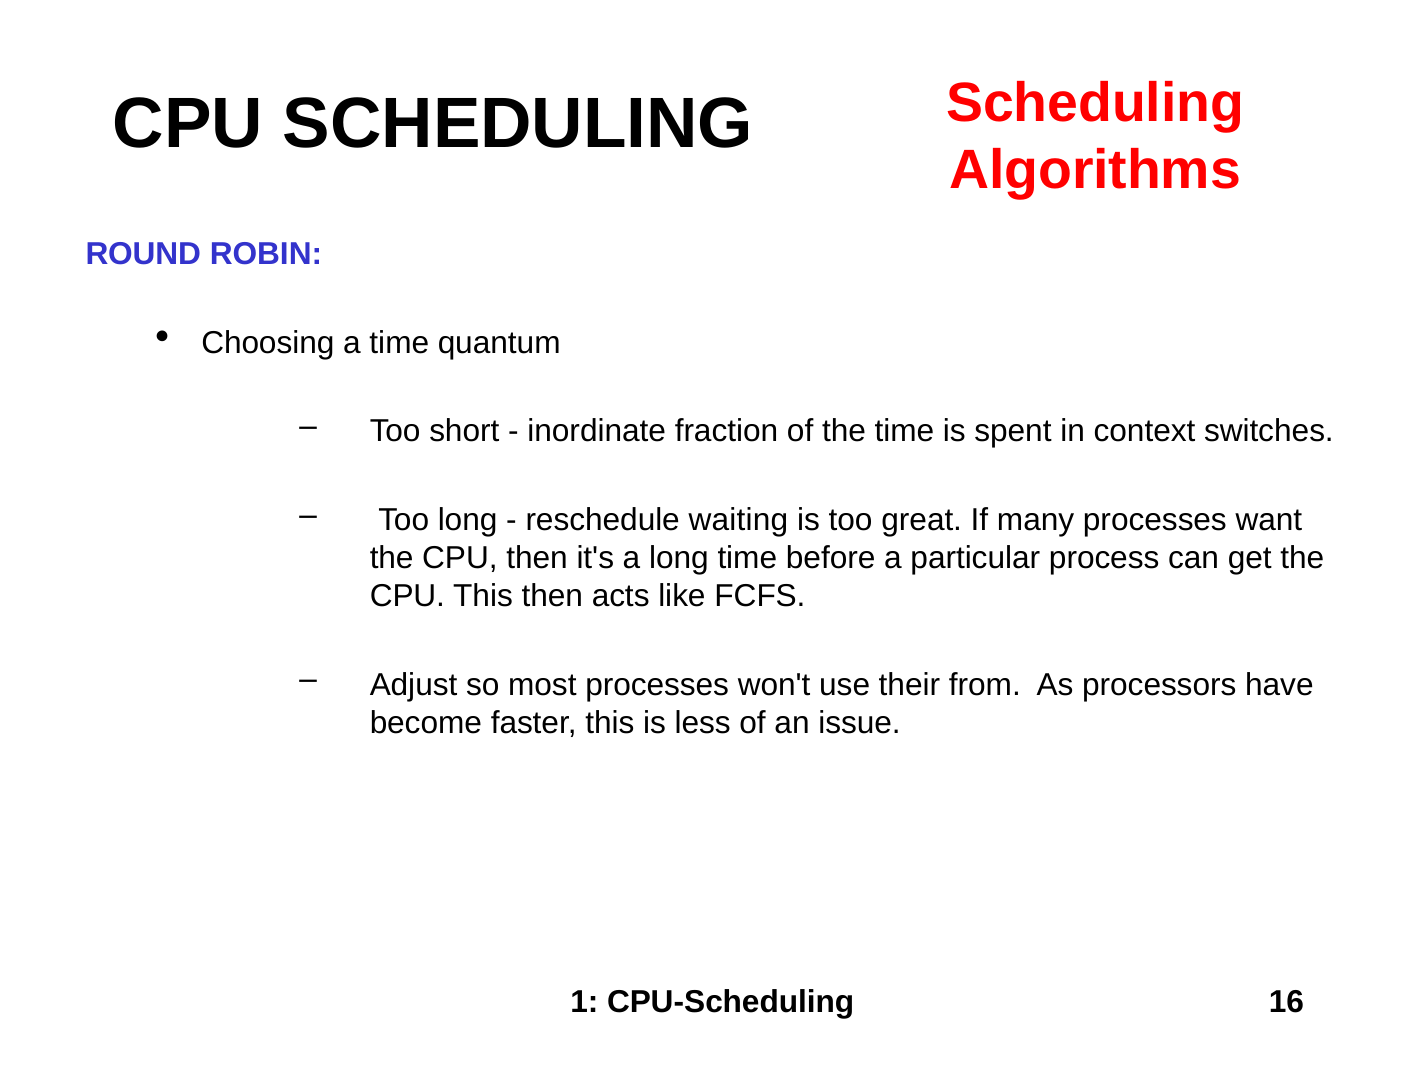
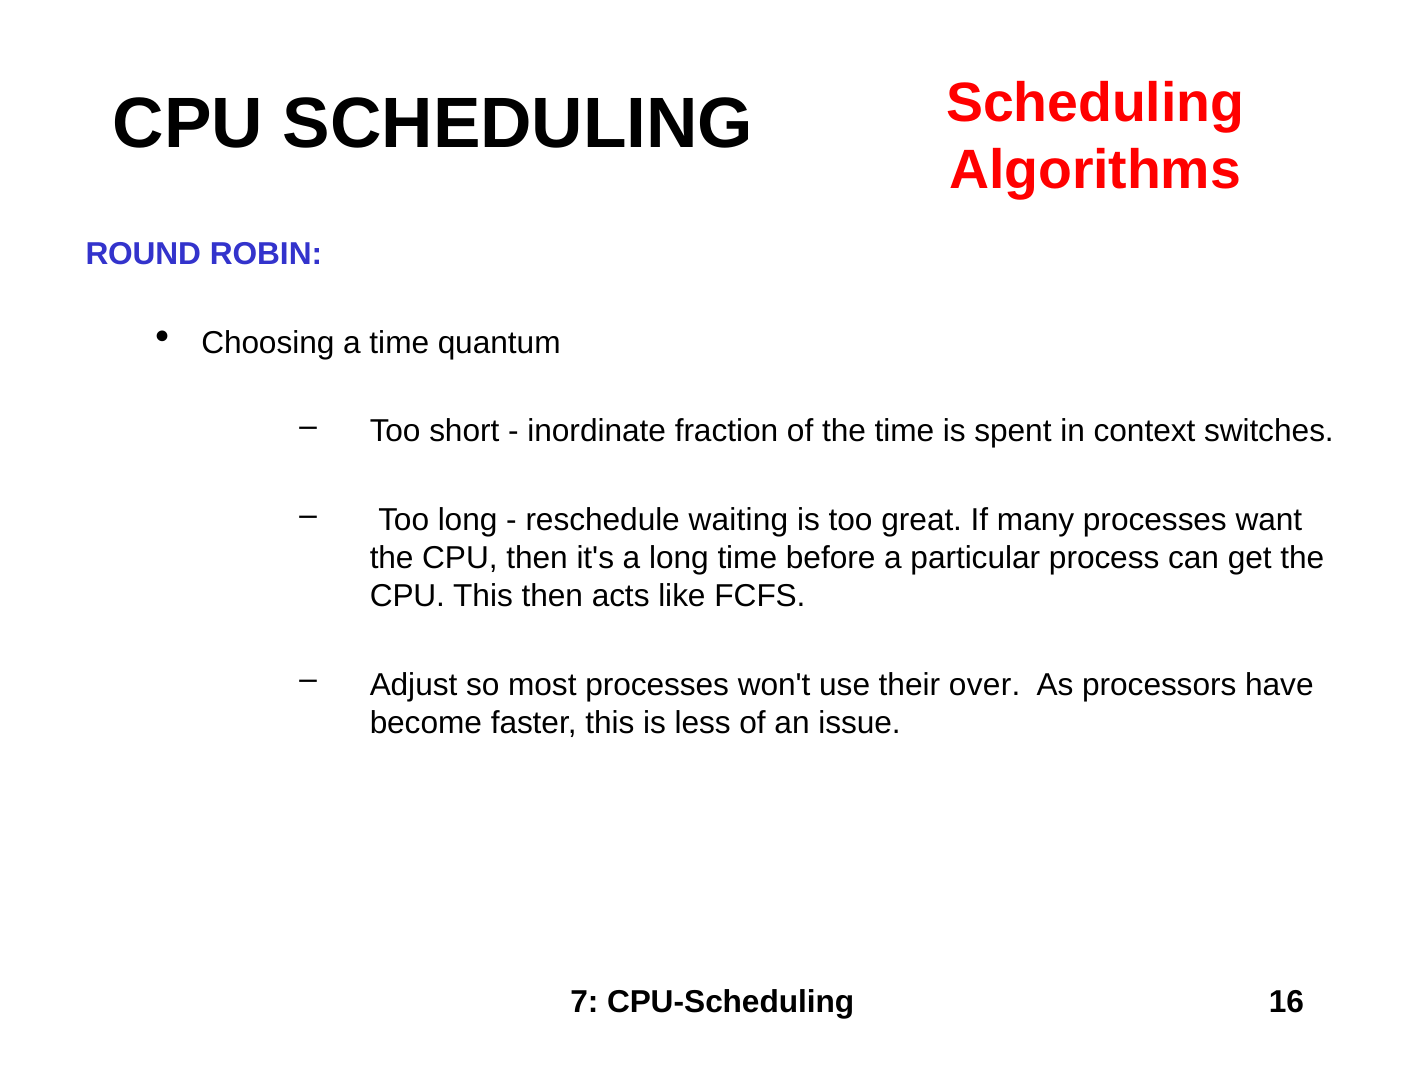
from: from -> over (985, 684)
1: 1 -> 7 (584, 1002)
